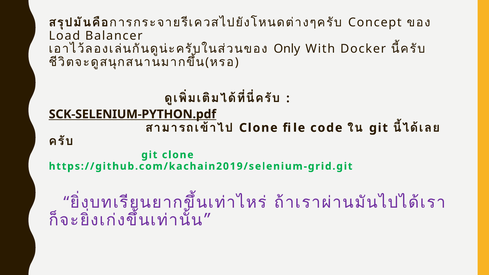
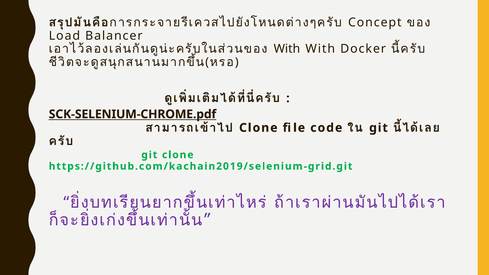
Only: Only -> With (287, 49)
SCK-SELENIUM-PYTHON.pdf: SCK-SELENIUM-PYTHON.pdf -> SCK-SELENIUM-CHROME.pdf (132, 114)
